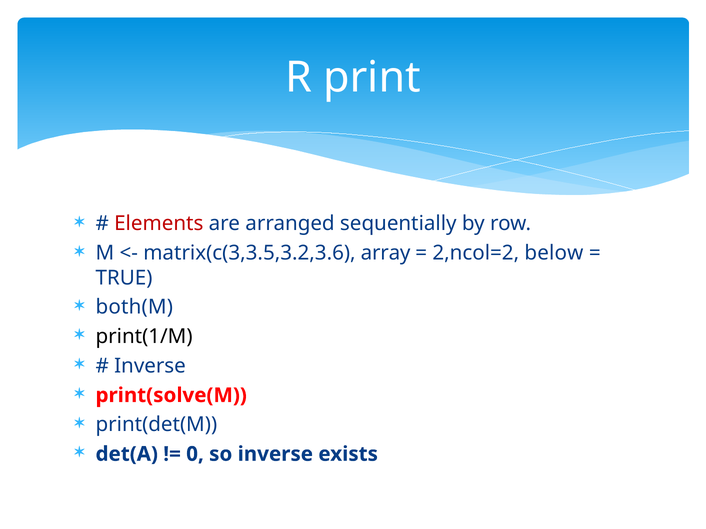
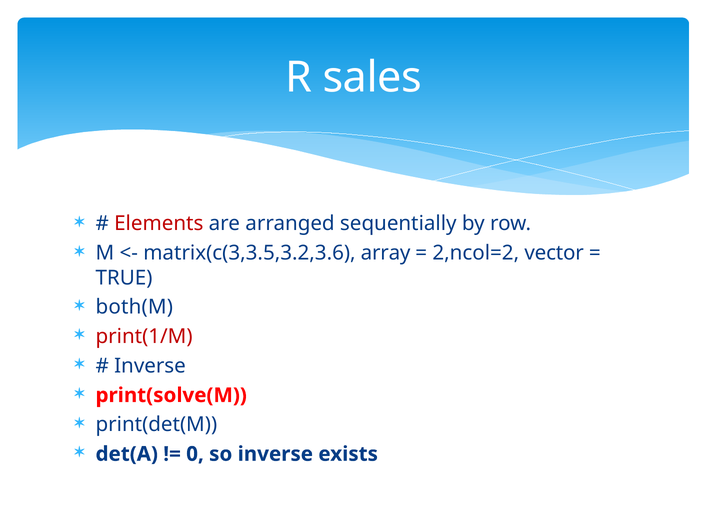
print: print -> sales (372, 77)
below: below -> vector (554, 253)
print(1/M colour: black -> red (144, 337)
